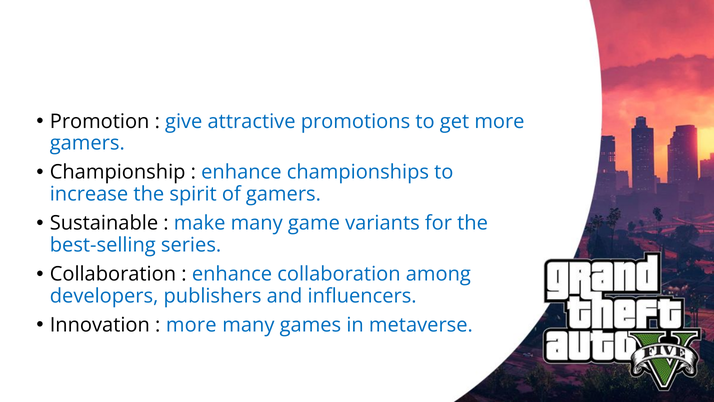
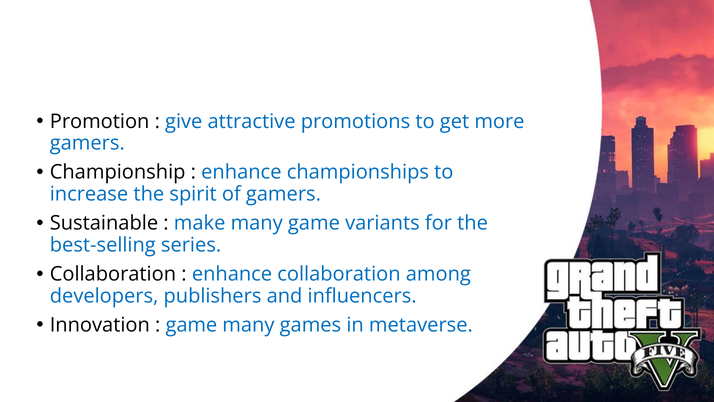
more: more -> game (191, 325)
